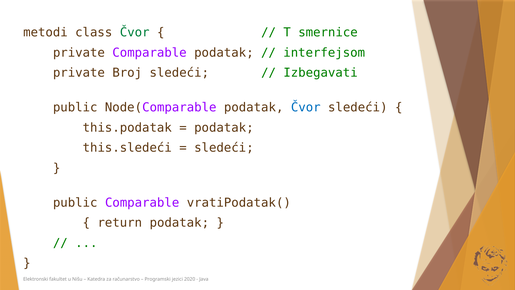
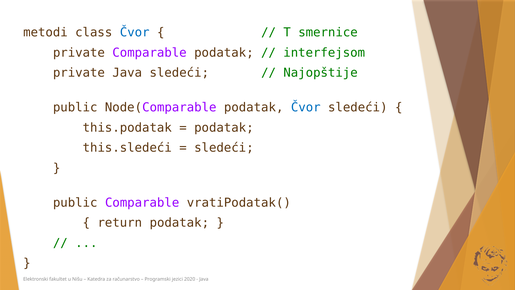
Čvor colour: green -> blue (135, 33)
private Broj: Broj -> Java (127, 73)
Izbegavati: Izbegavati -> Najopštije (321, 73)
